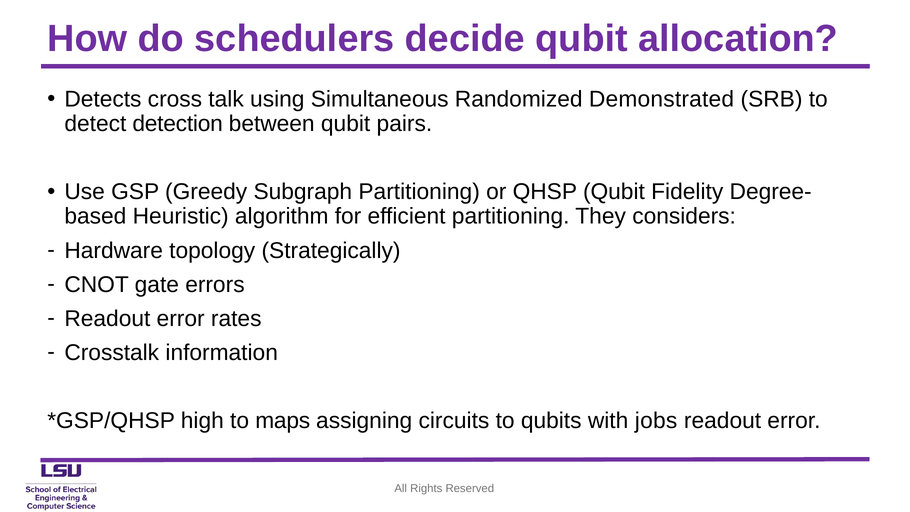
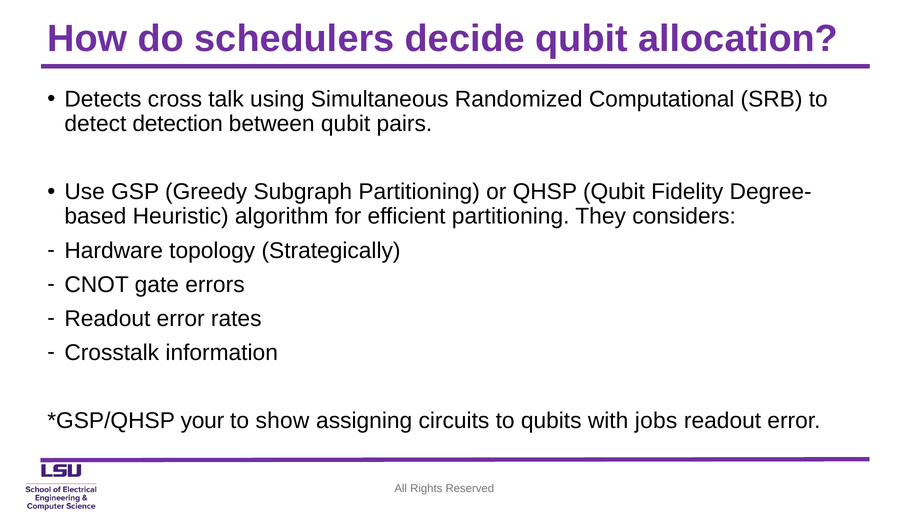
Demonstrated: Demonstrated -> Computational (662, 99)
high: high -> your (202, 421)
maps: maps -> show (283, 421)
